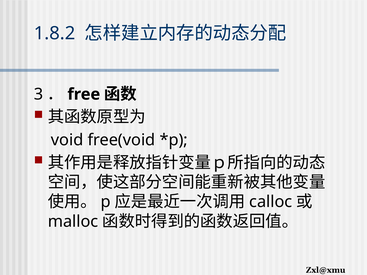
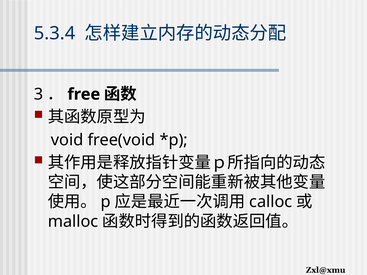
1.8.2: 1.8.2 -> 5.3.4 (55, 33)
